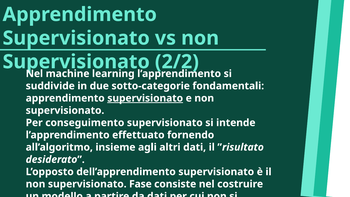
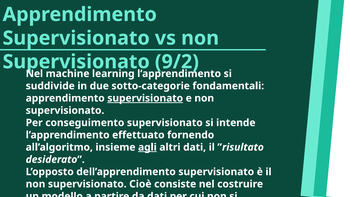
2/2: 2/2 -> 9/2 (177, 62)
agli underline: none -> present (147, 147)
Fase: Fase -> Cioè (140, 184)
